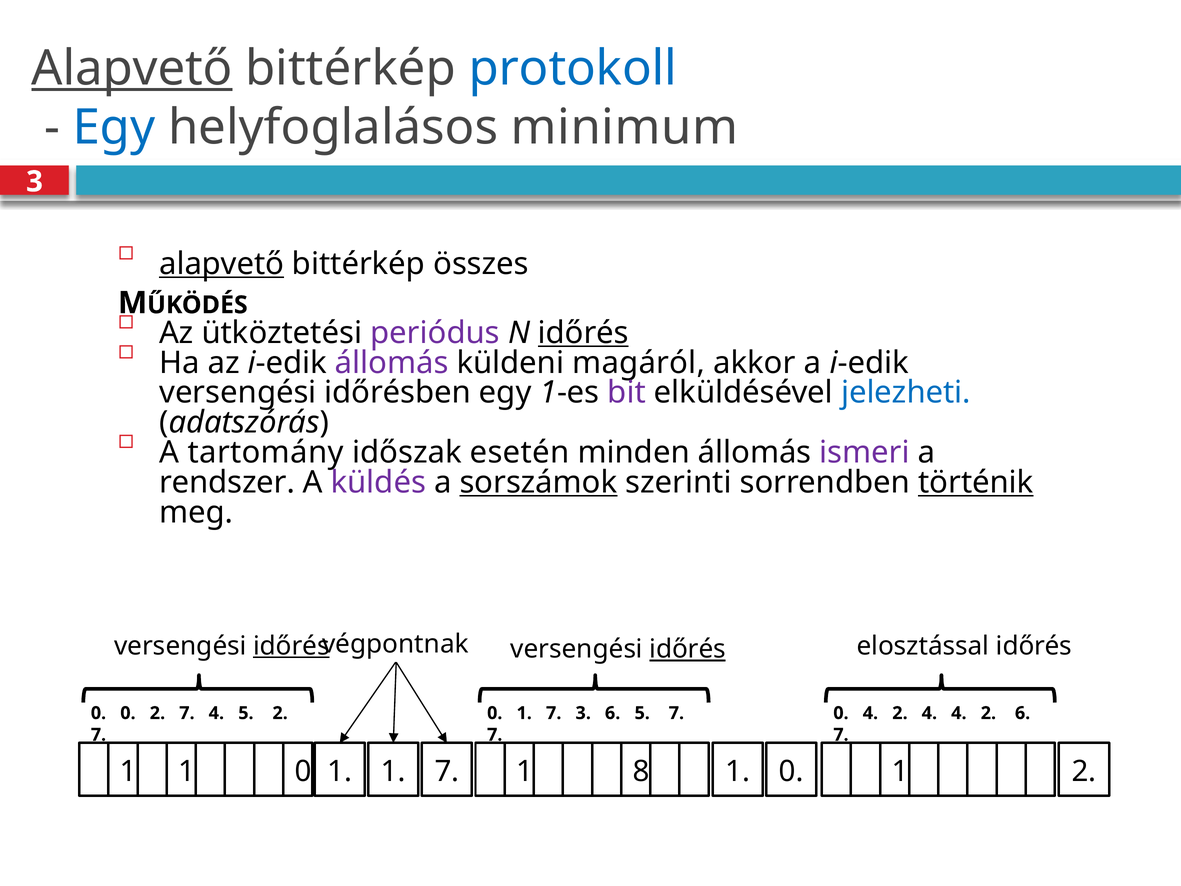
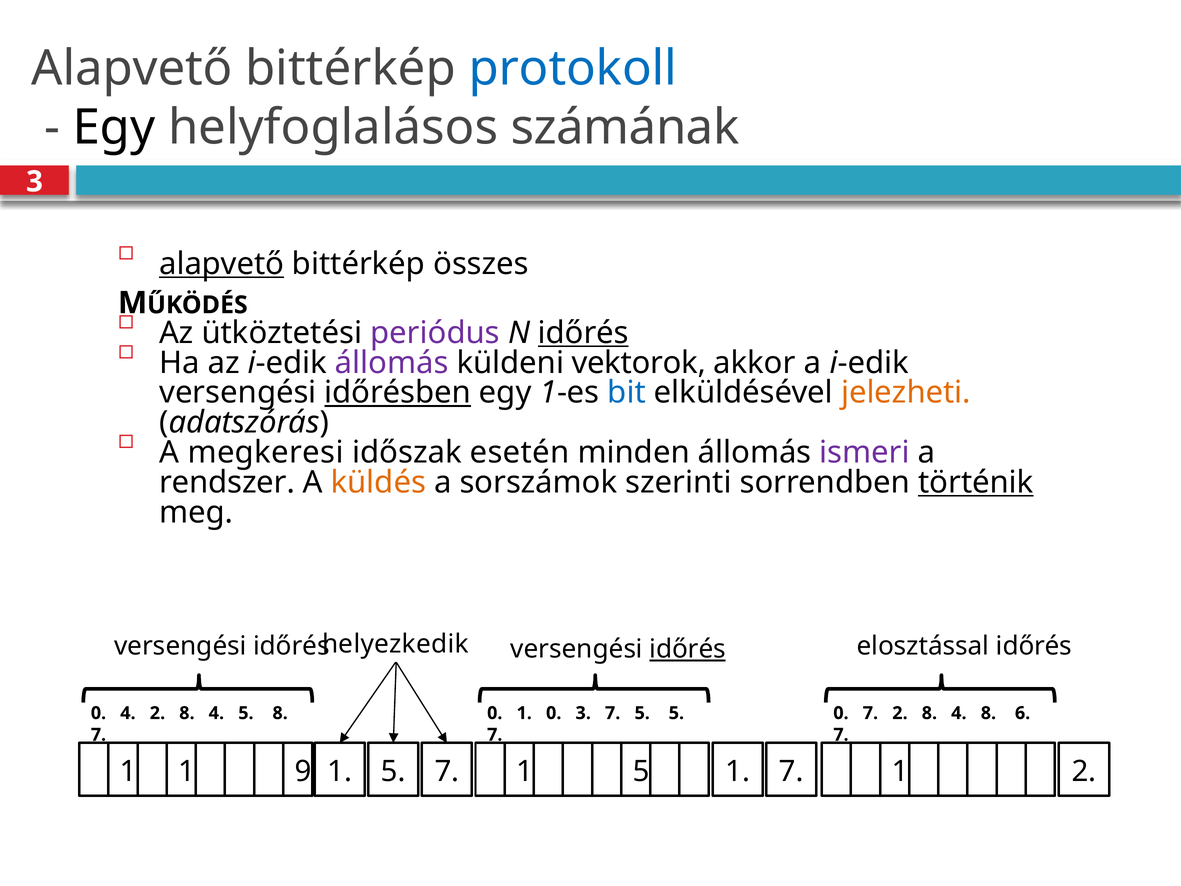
Alapvető underline: present -> none (132, 68)
Egy colour: blue -> black (114, 127)
minimum: minimum -> számának (625, 127)
magáról: magáról -> vektorok (639, 363)
időrésben underline: none -> present (398, 393)
bit colour: purple -> blue (627, 393)
jelezheti colour: blue -> orange (906, 393)
tartomány: tartomány -> megkeresi (266, 452)
küldés colour: purple -> orange (378, 482)
sorszámok underline: present -> none (538, 482)
végpontnak: végpontnak -> helyezkedik (395, 644)
időrés underline: present -> none (291, 646)
0: 0 -> 4 (128, 713)
7: 7 -> 8 (187, 713)
5 2: 2 -> 8 (280, 713)
0 1 7: 7 -> 0 (554, 713)
3 6: 6 -> 7 (613, 713)
5 7: 7 -> 5 (676, 713)
0 4: 4 -> 7 (870, 713)
4: 4 -> 8 (929, 713)
2: 2 -> 8 (988, 713)
1 1 0: 0 -> 9 (303, 771)
1: 1 -> 5 (393, 771)
8: 8 -> 5 (641, 771)
0: 0 -> 7 (791, 771)
